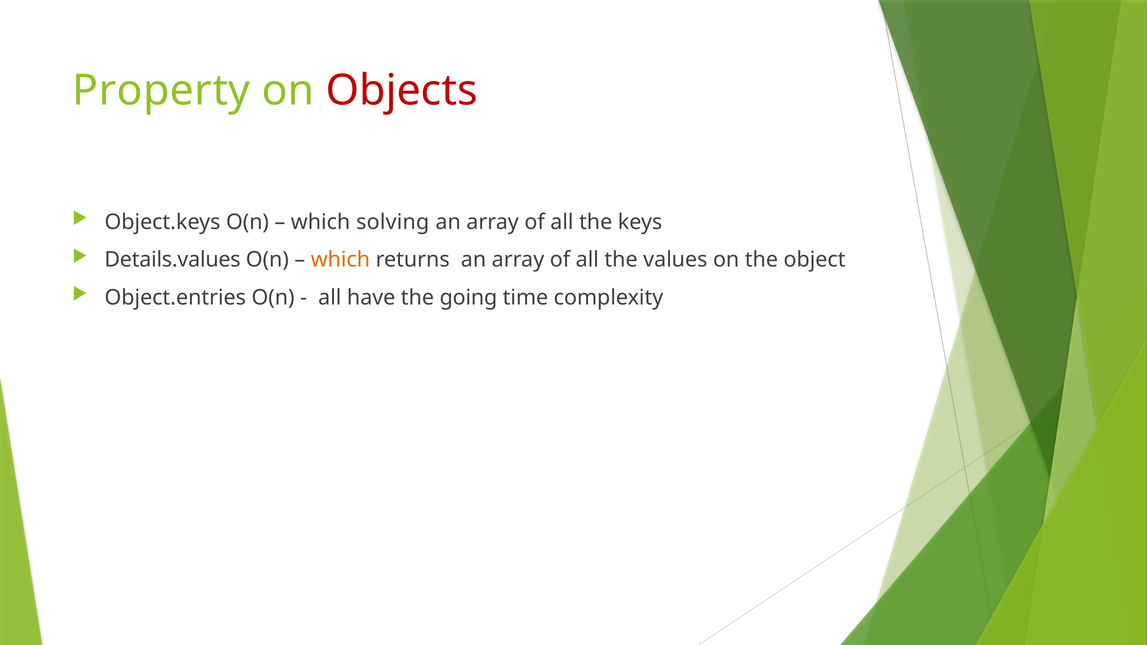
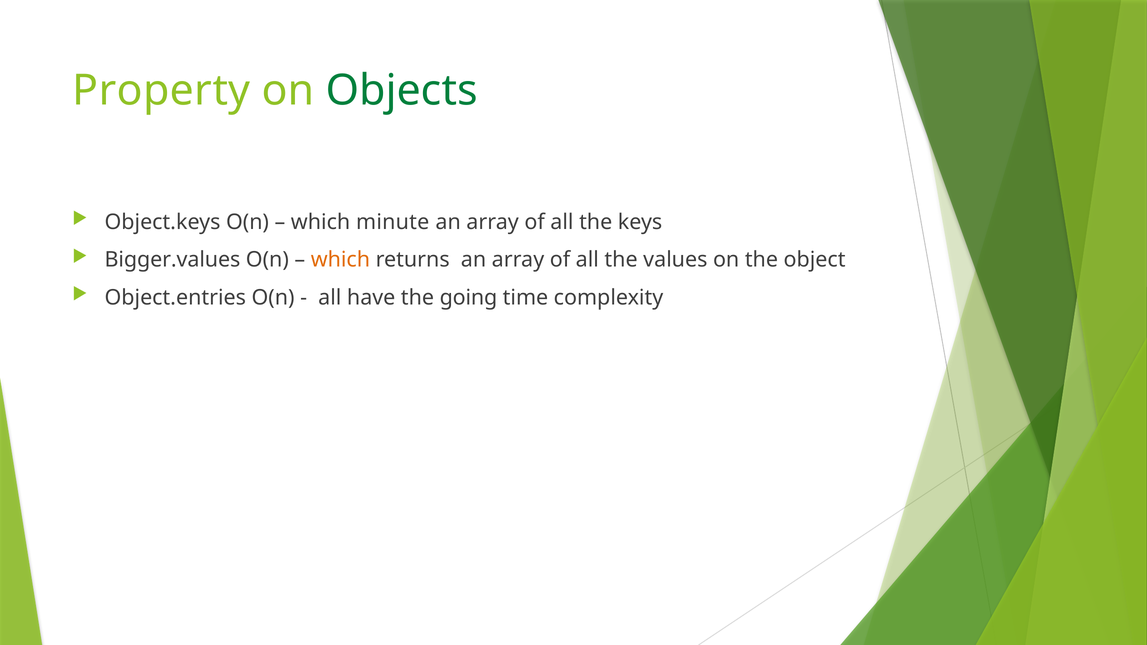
Objects colour: red -> green (402, 90)
solving: solving -> minute (393, 222)
Details.values: Details.values -> Bigger.values (172, 260)
